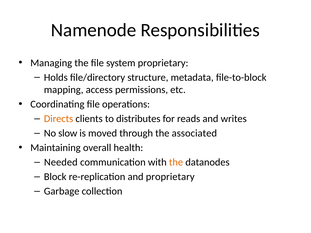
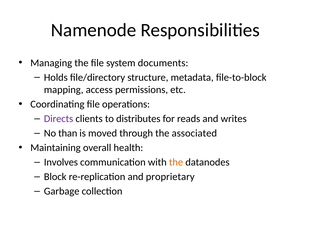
system proprietary: proprietary -> documents (163, 63)
Directs colour: orange -> purple (59, 119)
slow: slow -> than (68, 133)
Needed: Needed -> Involves (61, 162)
